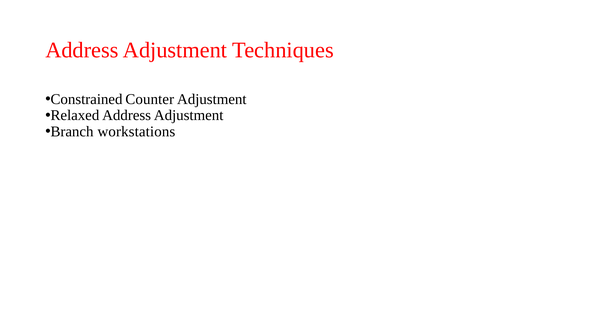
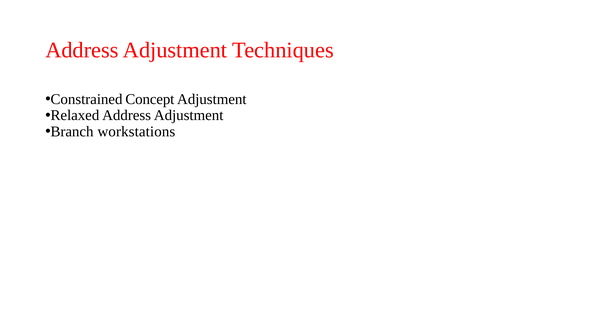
Counter: Counter -> Concept (150, 99)
